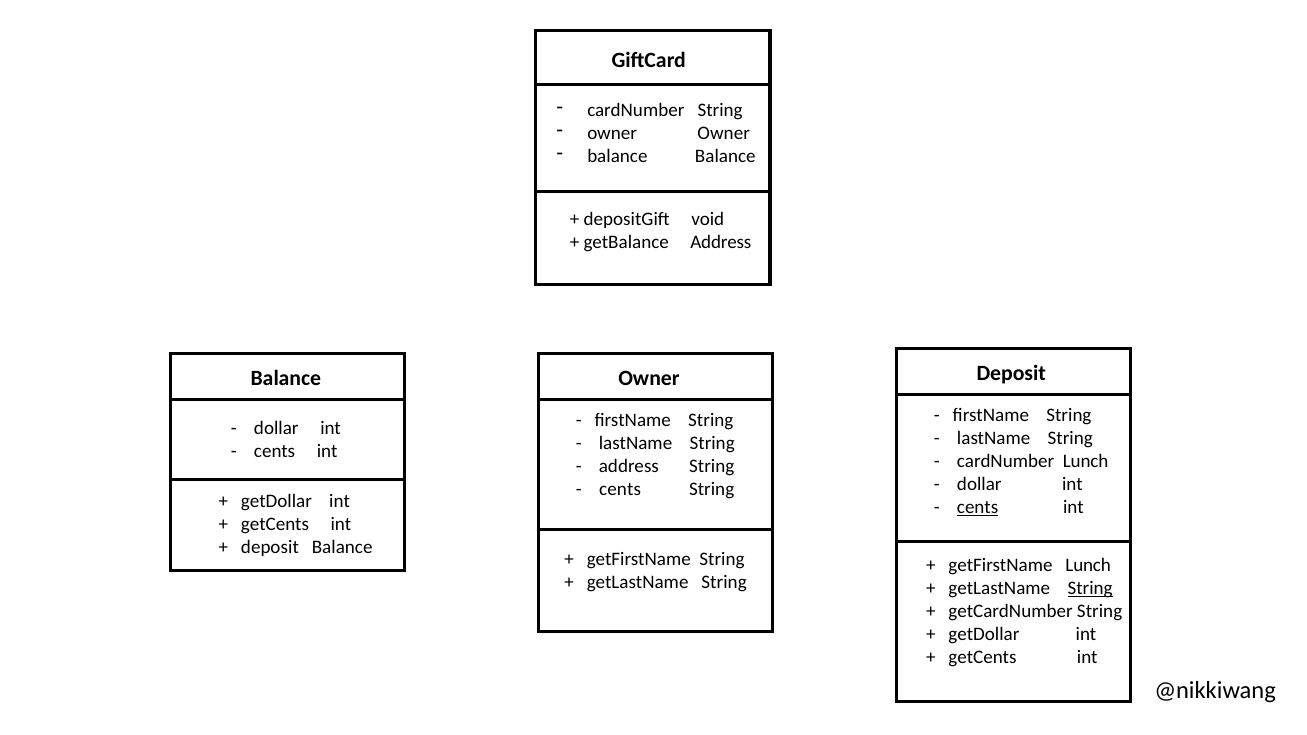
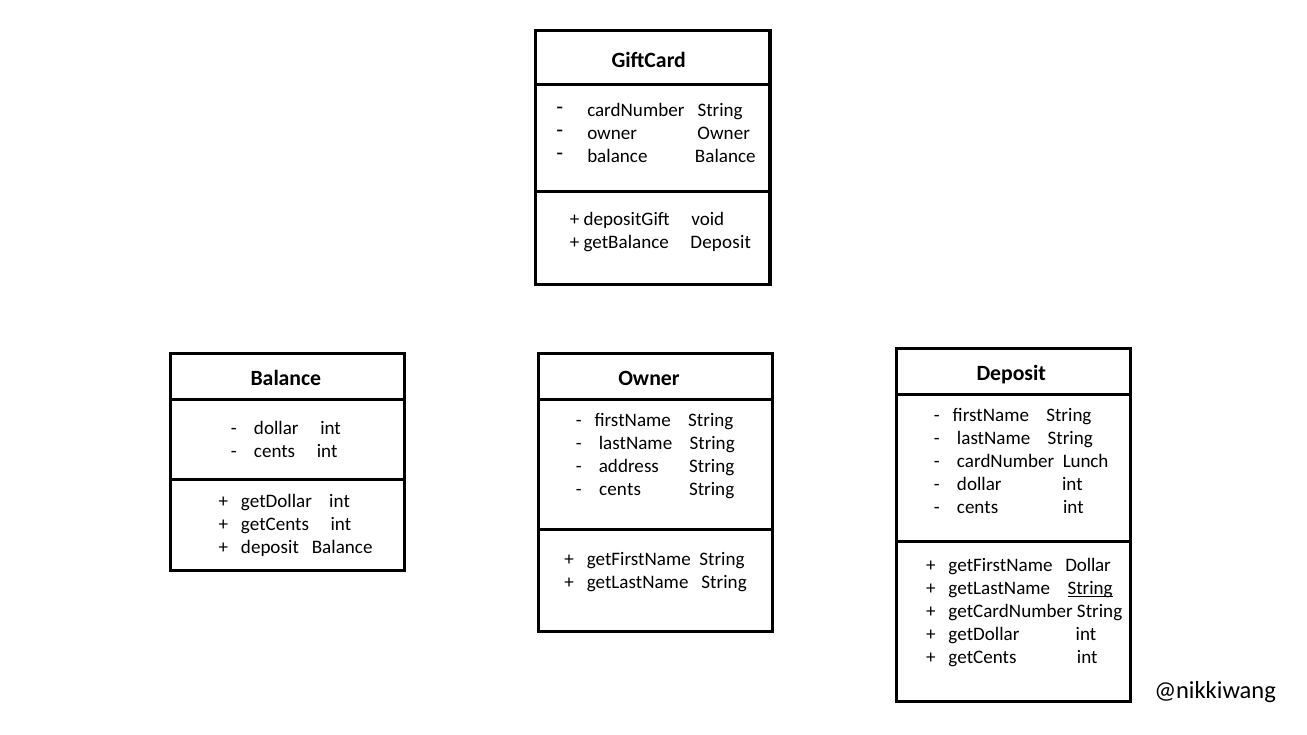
getBalance Address: Address -> Deposit (721, 242)
cents underline: present -> none (978, 507)
getFirstName Lunch: Lunch -> Dollar (1088, 566)
